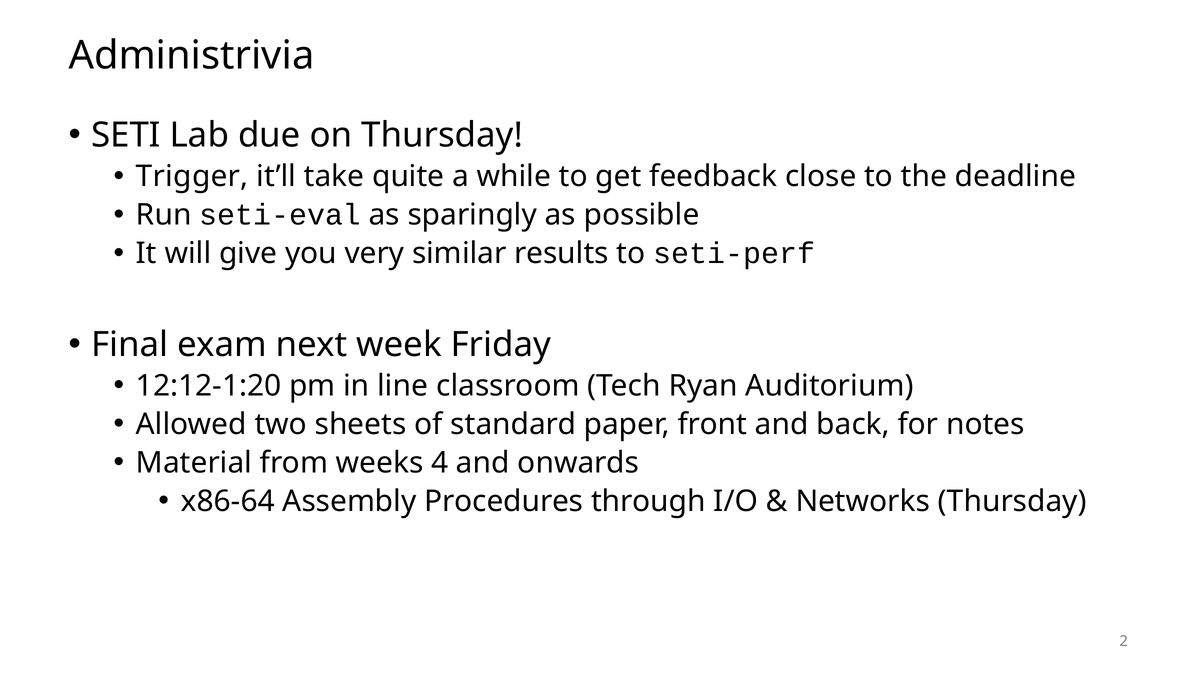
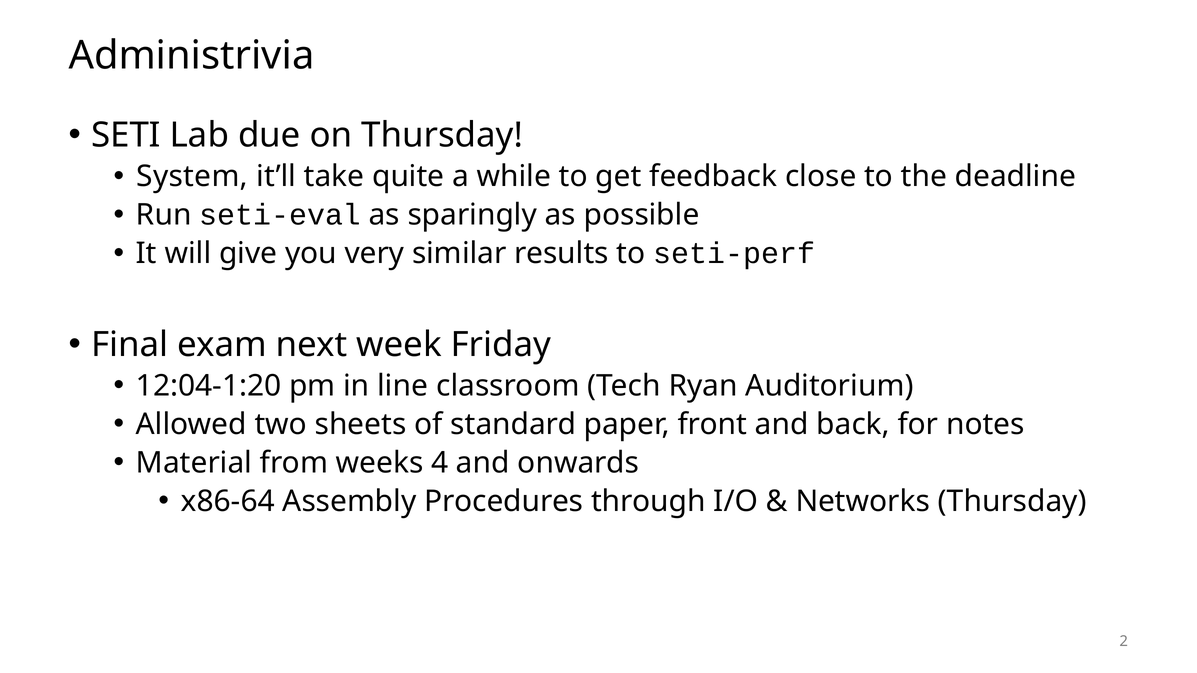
Trigger: Trigger -> System (192, 177)
12:12-1:20: 12:12-1:20 -> 12:04-1:20 (209, 386)
